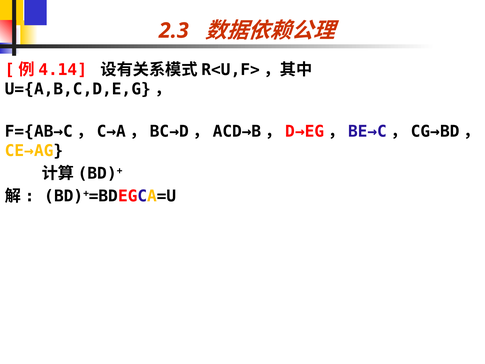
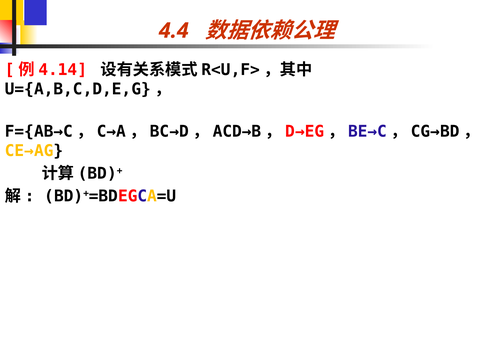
2.3: 2.3 -> 4.4 (174, 31)
